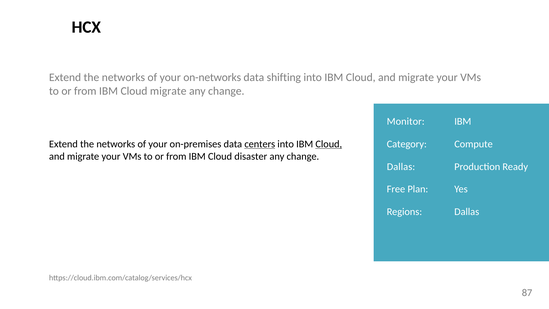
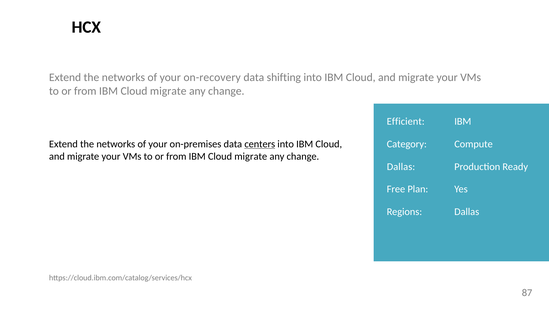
on-networks: on-networks -> on-recovery (212, 77)
Monitor: Monitor -> Efficient (406, 121)
Cloud underline: present -> none (329, 144)
disaster: disaster -> migrate (251, 156)
